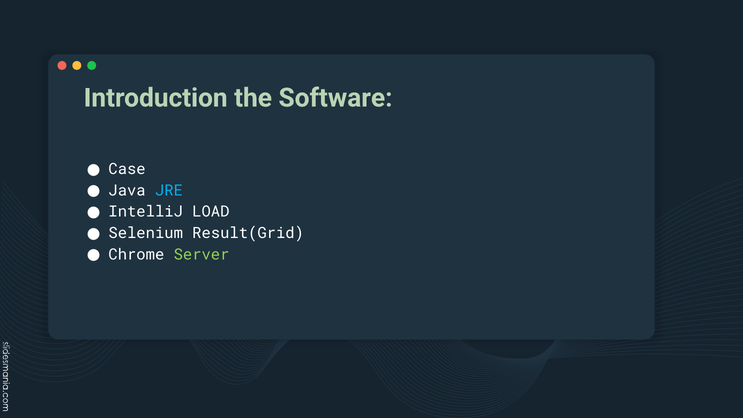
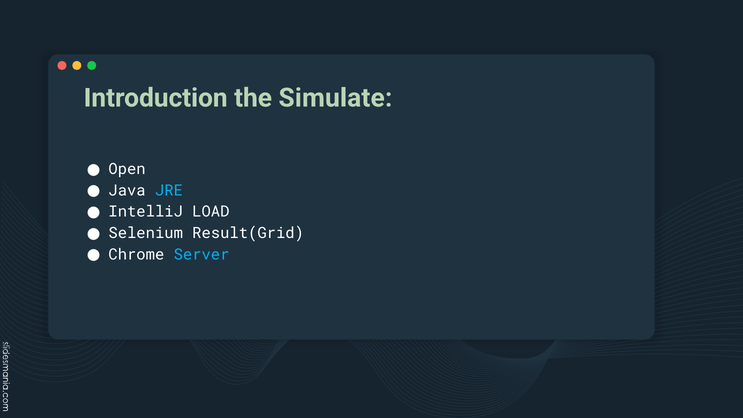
Software: Software -> Simulate (335, 98)
Case: Case -> Open (127, 169)
Server colour: light green -> light blue (202, 255)
